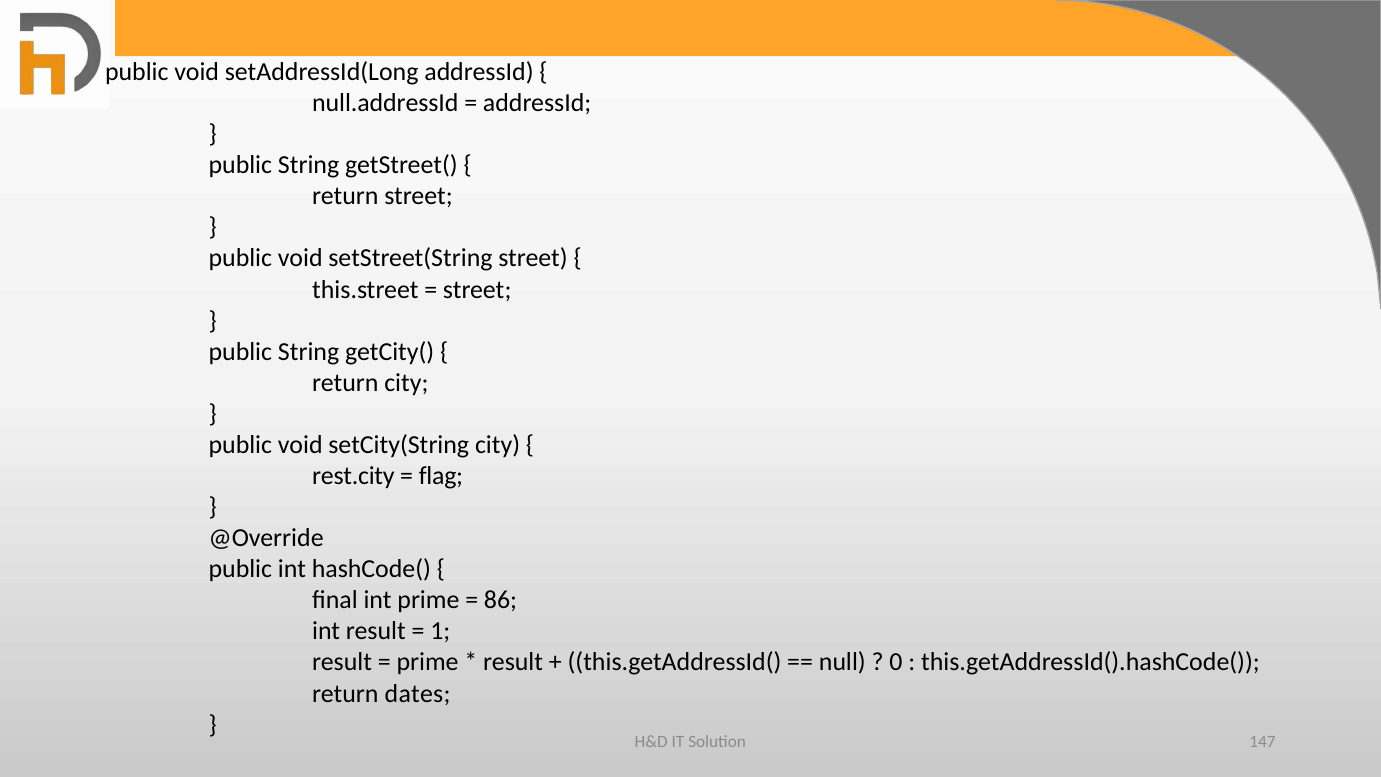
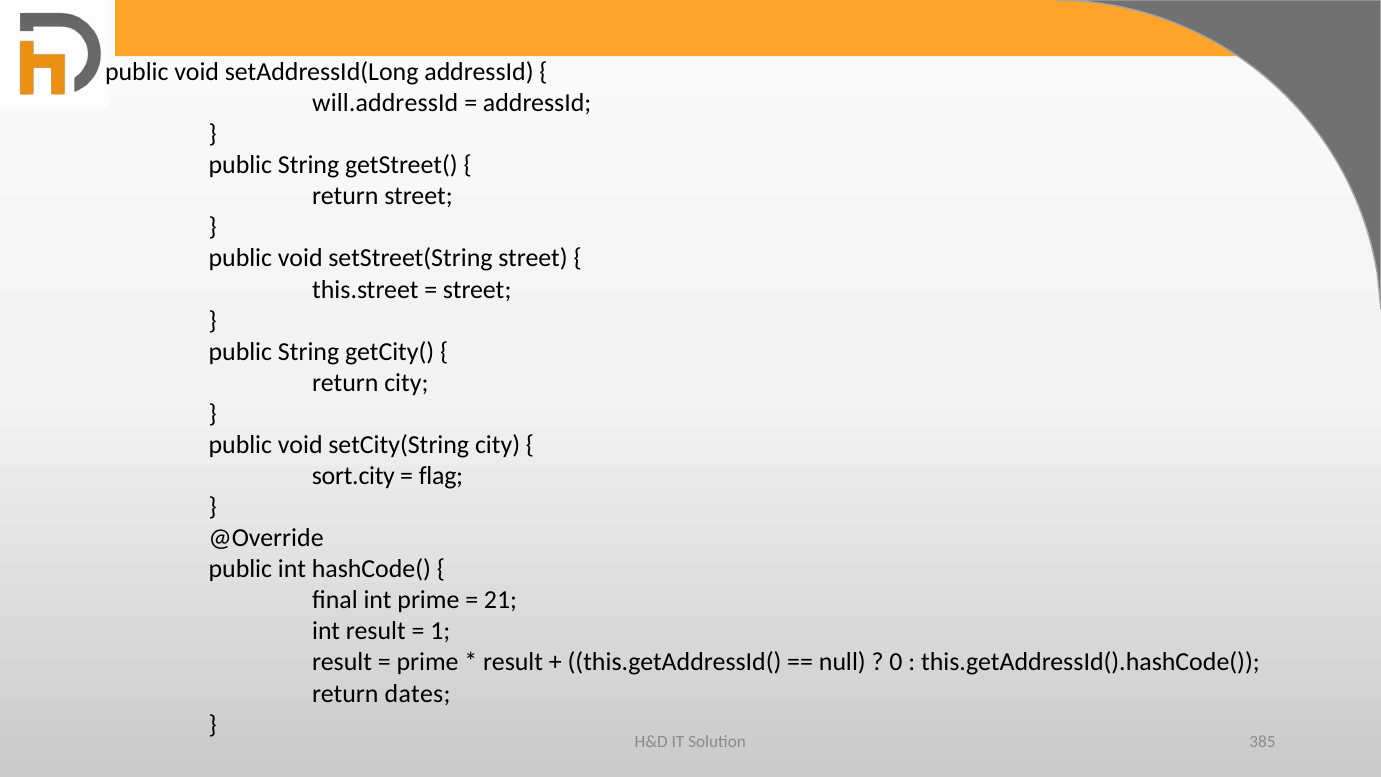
null.addressId: null.addressId -> will.addressId (385, 103)
rest.city: rest.city -> sort.city (353, 476)
86: 86 -> 21 (500, 600)
147: 147 -> 385 (1263, 742)
